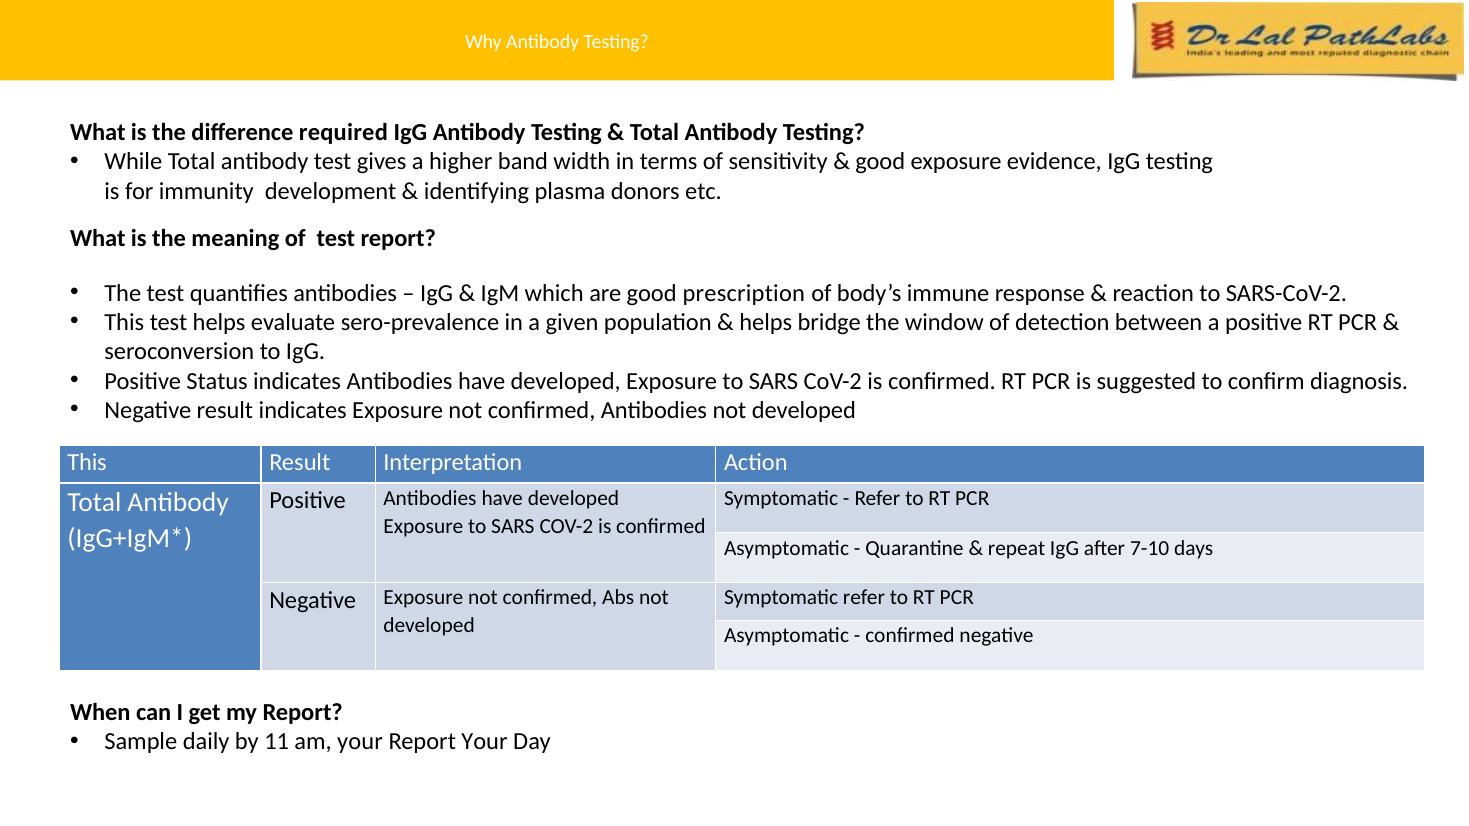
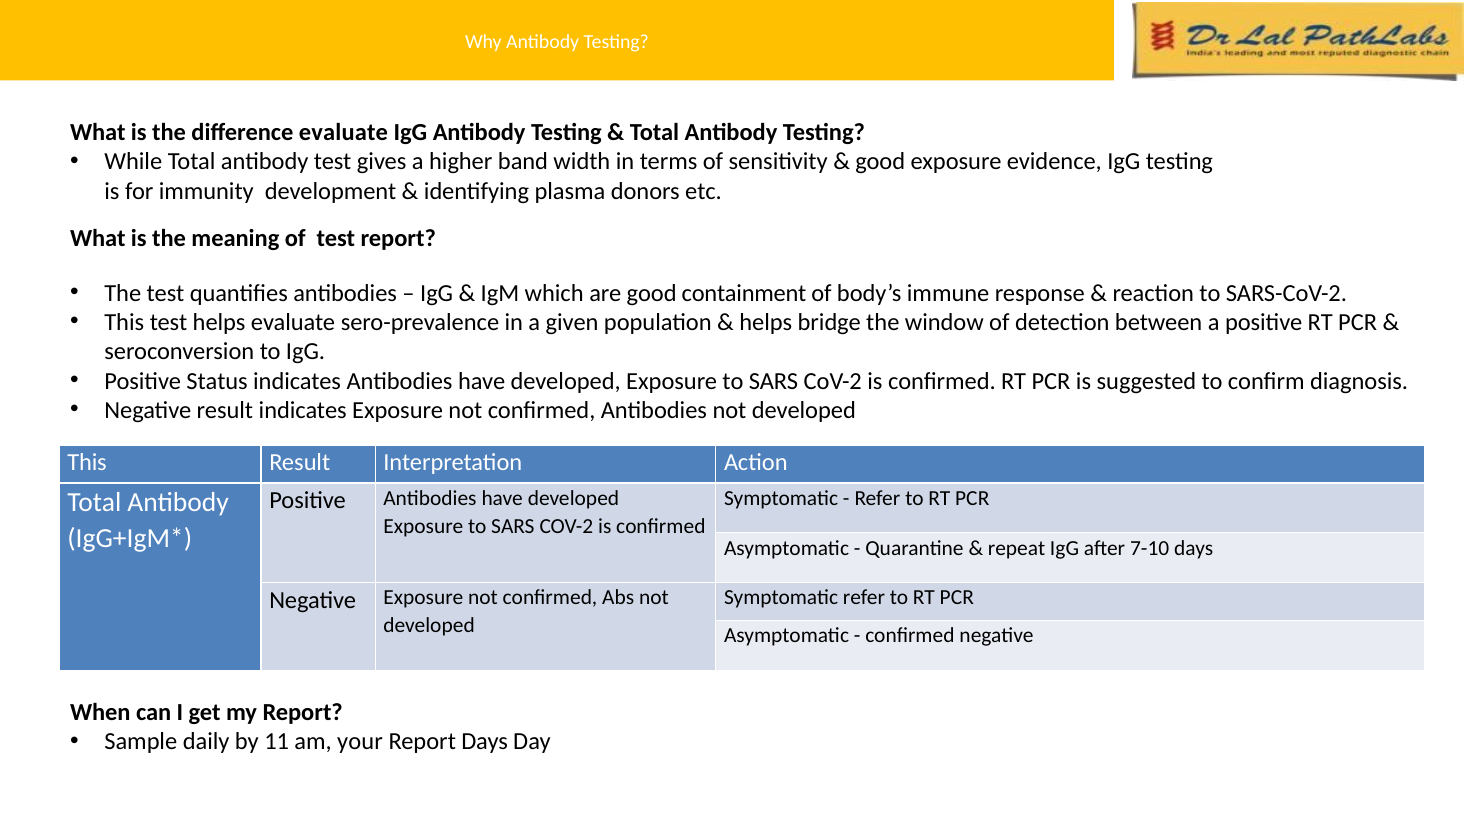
difference required: required -> evaluate (343, 133)
prescription: prescription -> containment (744, 293)
Report Your: Your -> Days (485, 742)
